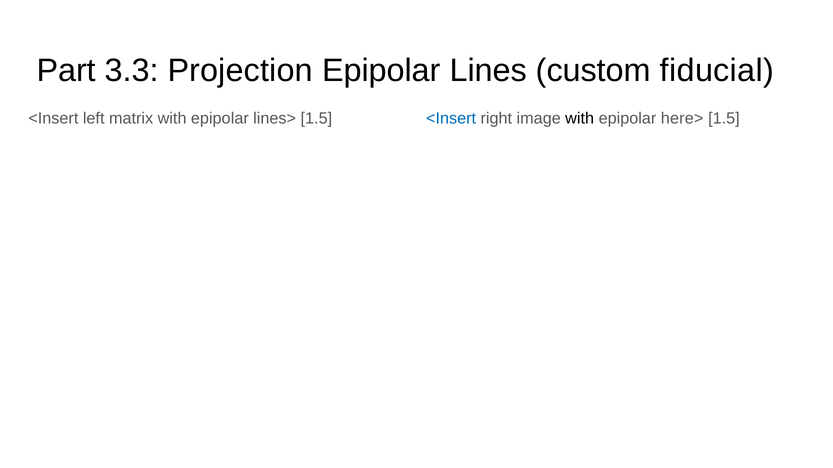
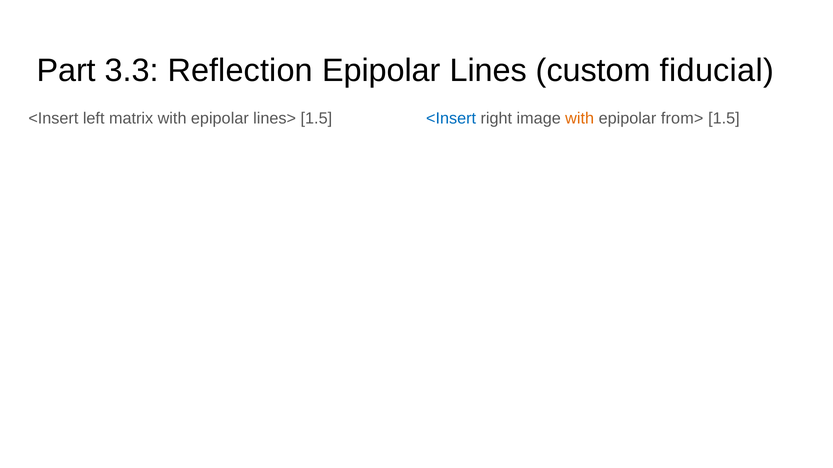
Projection: Projection -> Reflection (240, 71)
with colour: black -> orange (580, 119)
here>: here> -> from> (682, 119)
